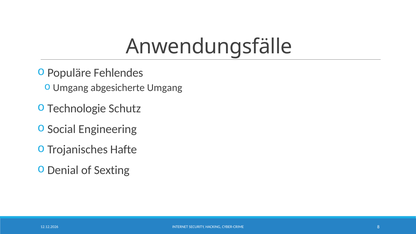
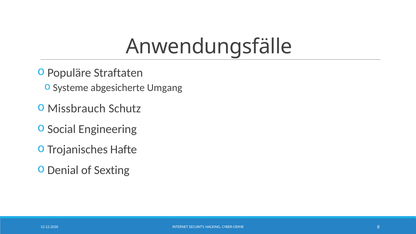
Fehlendes: Fehlendes -> Straftaten (118, 73)
Umgang: Umgang -> Systeme (71, 88)
Technologie: Technologie -> Missbrauch (77, 108)
